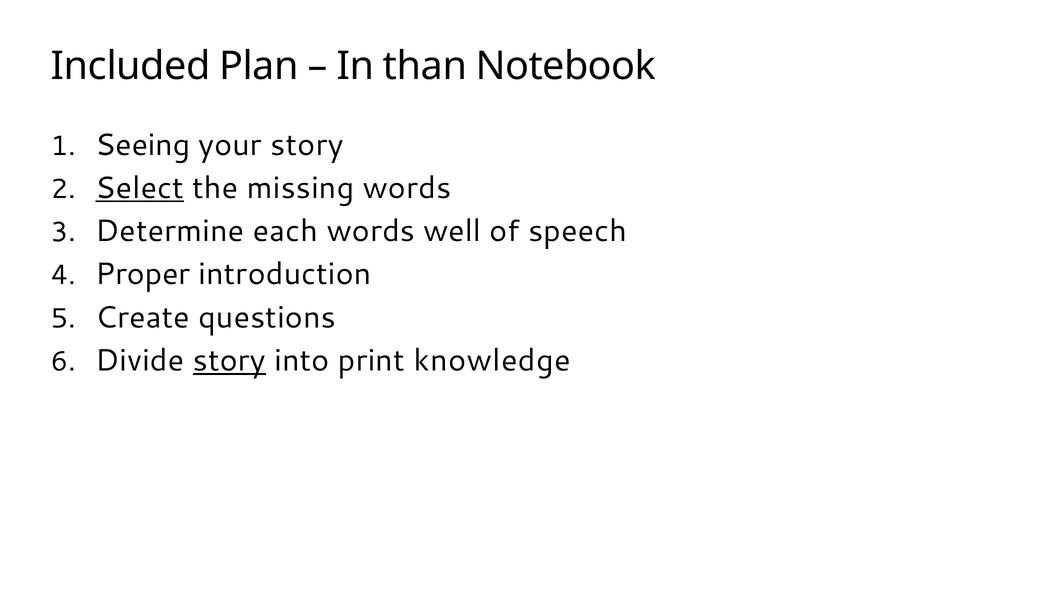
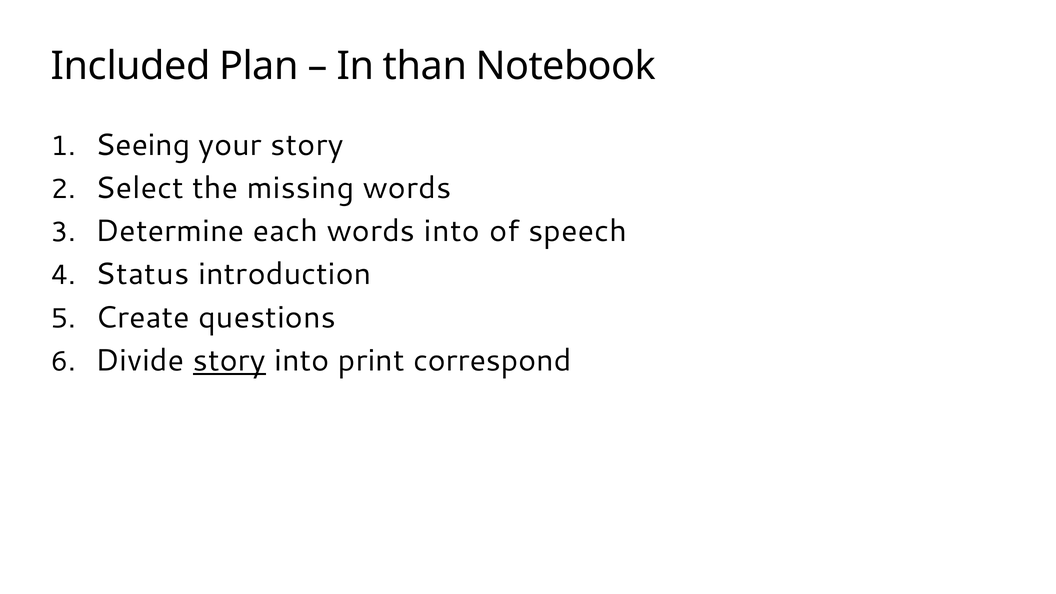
Select underline: present -> none (140, 188)
words well: well -> into (452, 231)
Proper: Proper -> Status (142, 274)
knowledge: knowledge -> correspond (492, 361)
